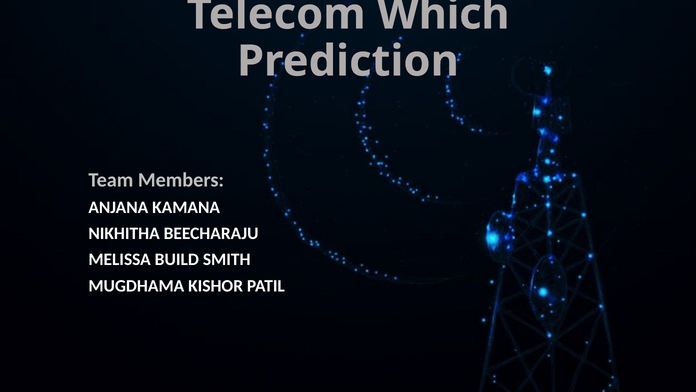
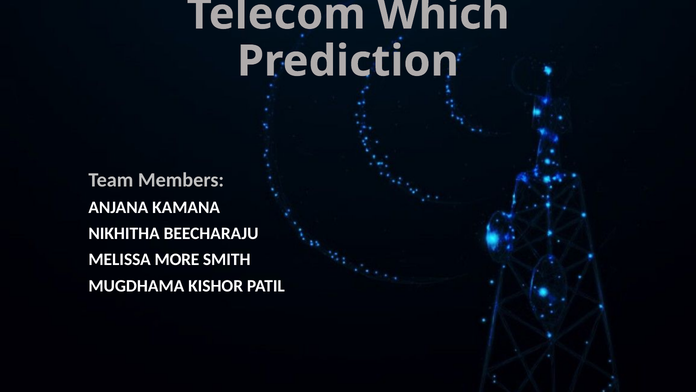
BUILD: BUILD -> MORE (177, 259)
